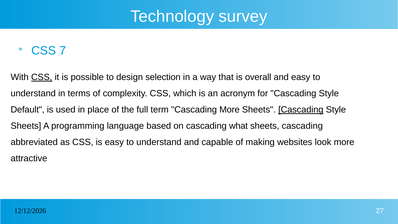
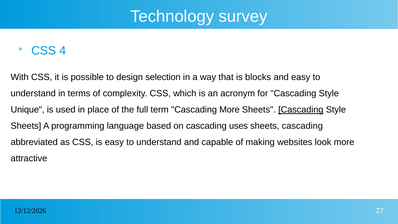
7: 7 -> 4 (63, 51)
CSS underline: present -> none (42, 77)
overall: overall -> blocks (258, 77)
Default: Default -> Unique (28, 110)
what: what -> uses (238, 126)
